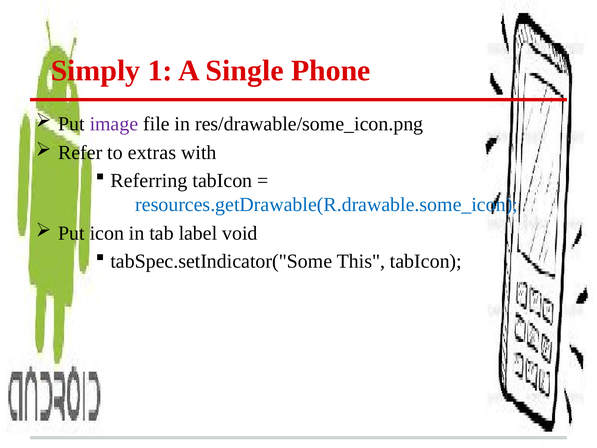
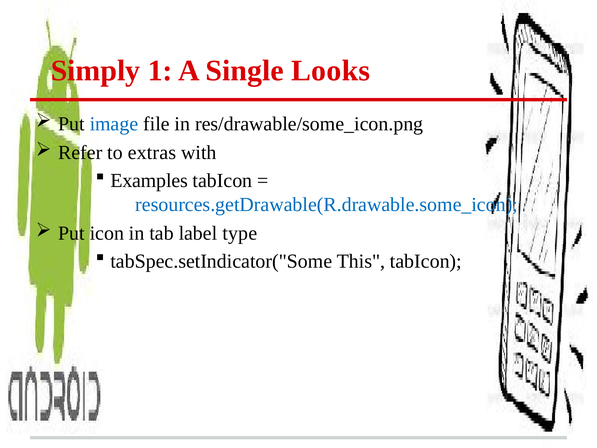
Phone: Phone -> Looks (331, 71)
image colour: purple -> blue (114, 124)
Referring: Referring -> Examples (149, 180)
void: void -> type (240, 233)
